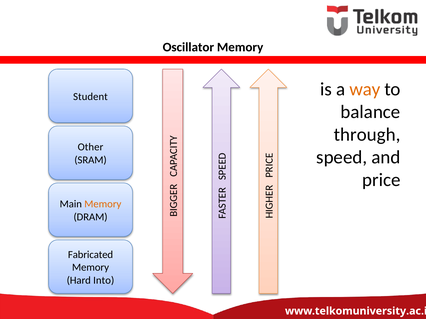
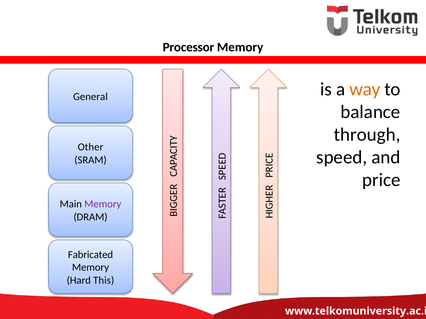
Oscillator: Oscillator -> Processor (188, 47)
Student: Student -> General (90, 97)
Memory colour: orange -> purple (103, 204)
Into: Into -> This (104, 281)
